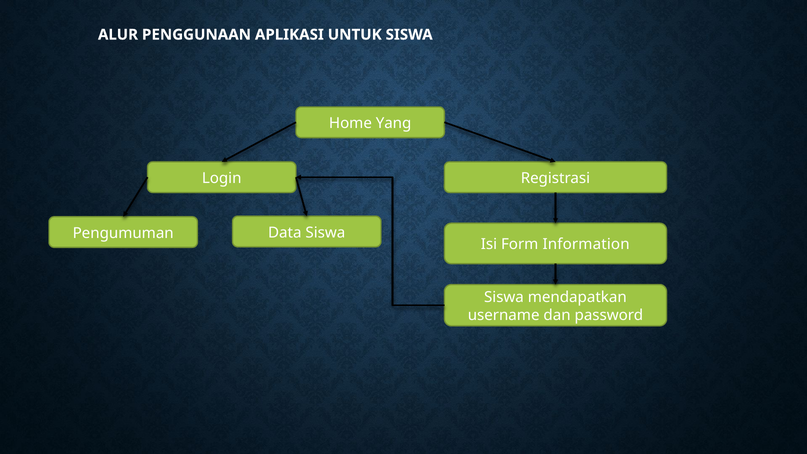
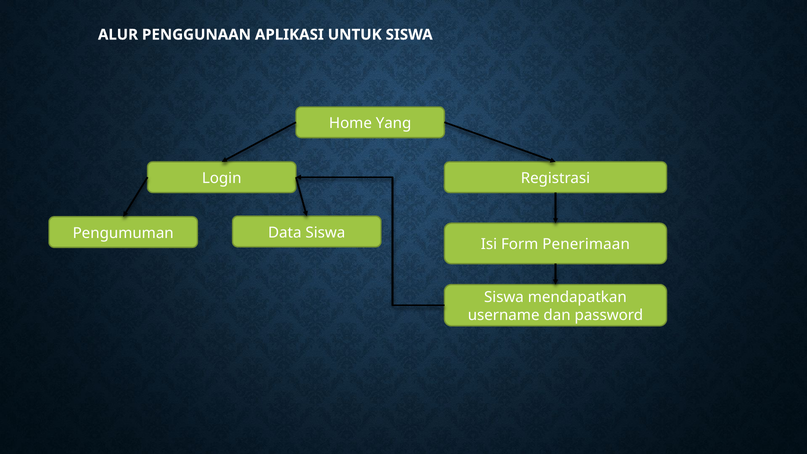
Information: Information -> Penerimaan (586, 244)
